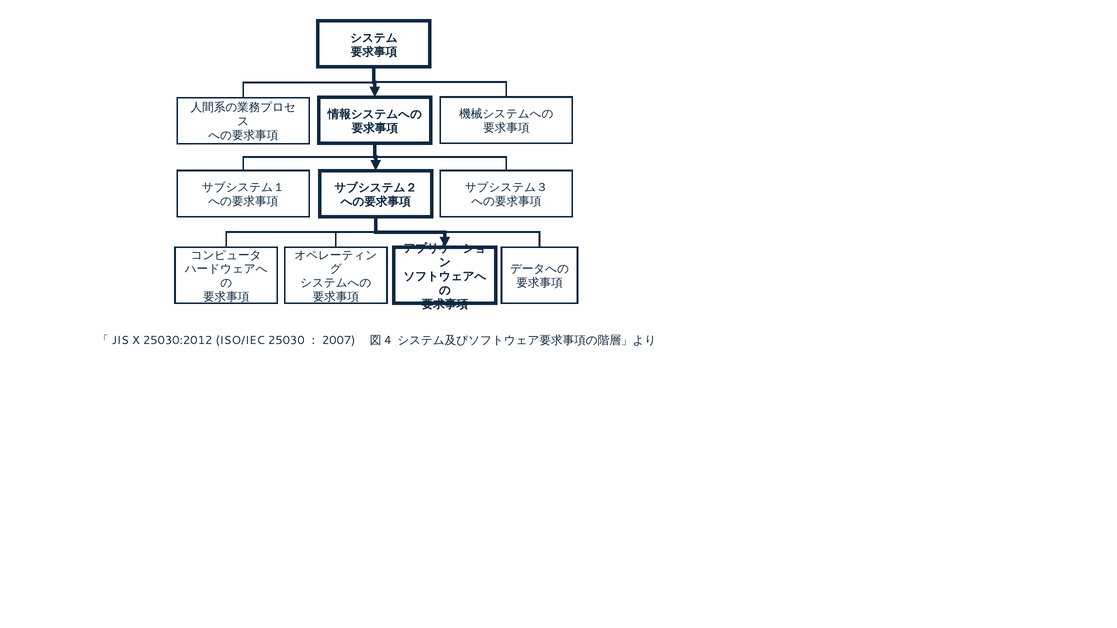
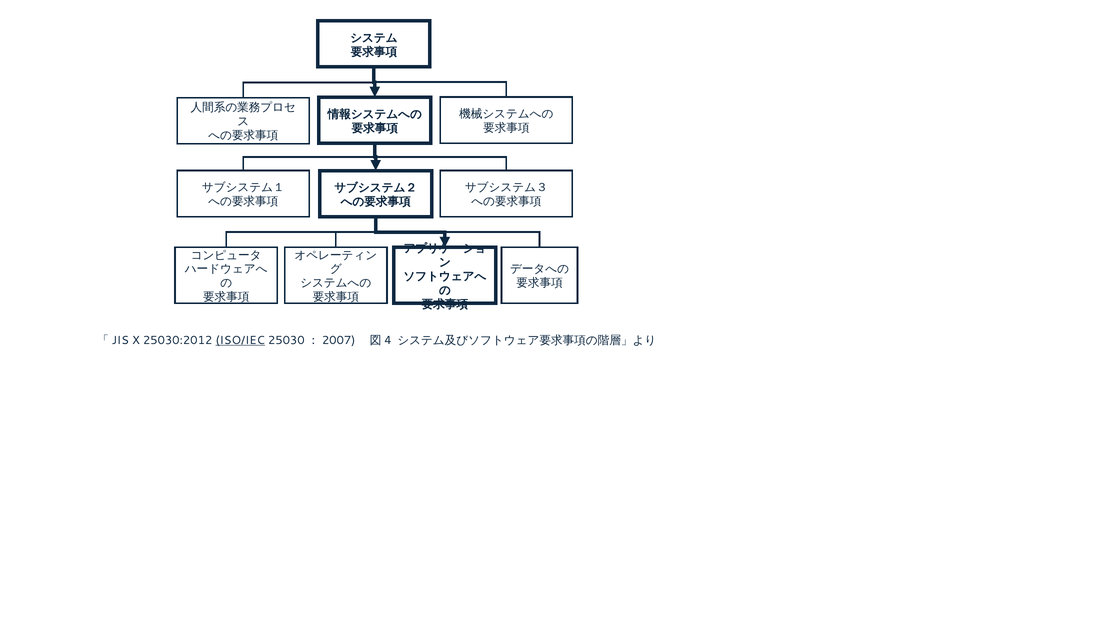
ISO/IEC underline: none -> present (240, 340)
